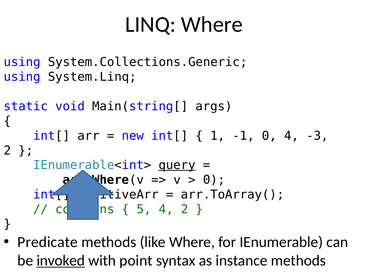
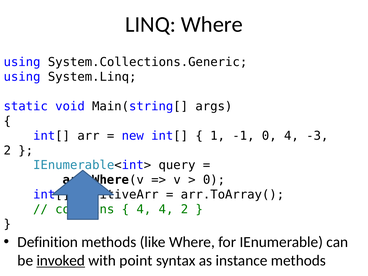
query underline: present -> none (177, 165)
5: 5 -> 4 (144, 209)
Predicate: Predicate -> Definition (48, 242)
